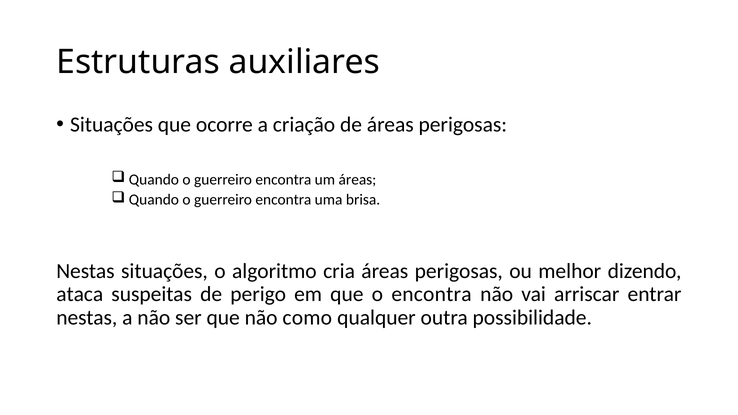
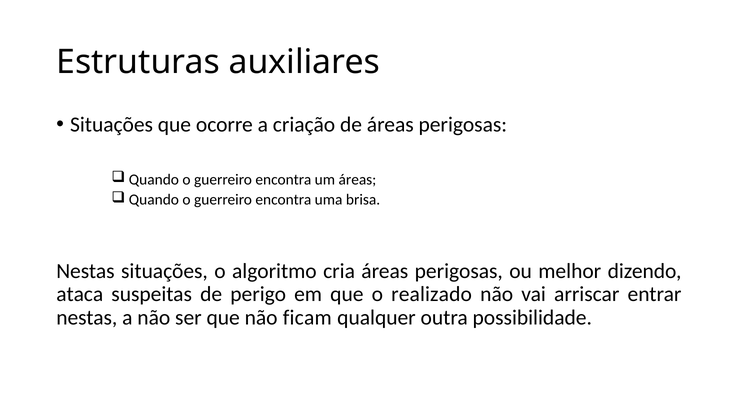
o encontra: encontra -> realizado (432, 294)
como: como -> ficam (307, 318)
